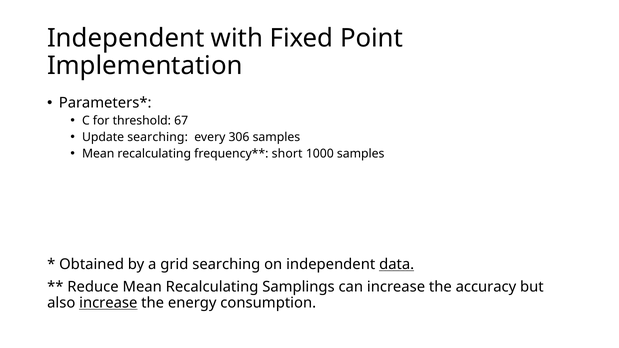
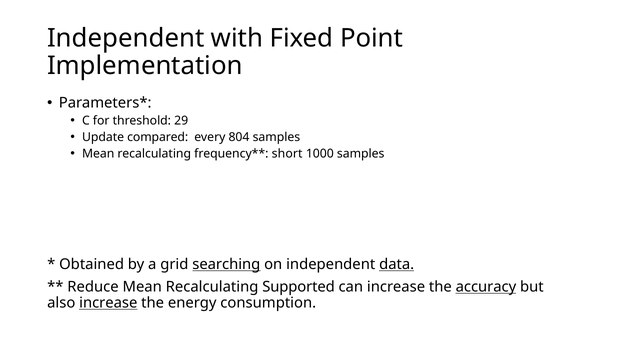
67: 67 -> 29 (181, 121)
Update searching: searching -> compared (158, 137)
306: 306 -> 804 (239, 137)
searching underline: none -> present (226, 265)
Samplings: Samplings -> Supported (299, 287)
accuracy underline: none -> present (486, 287)
